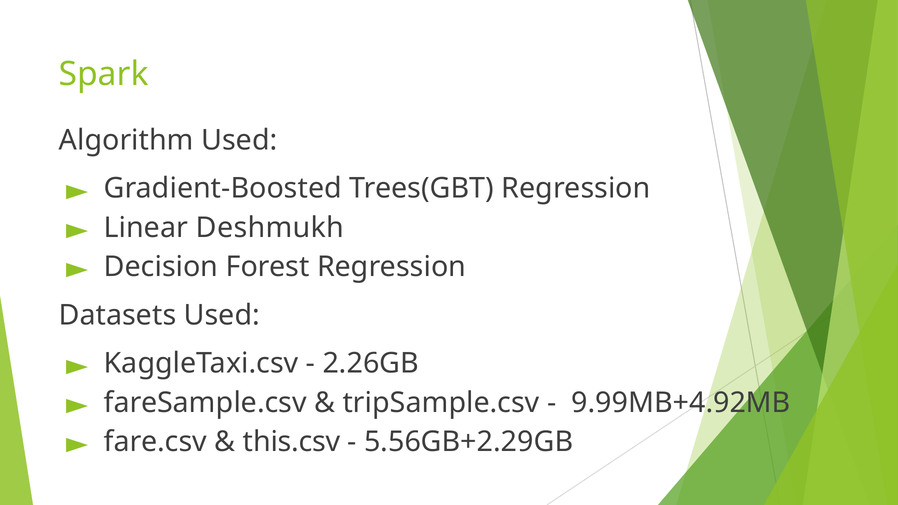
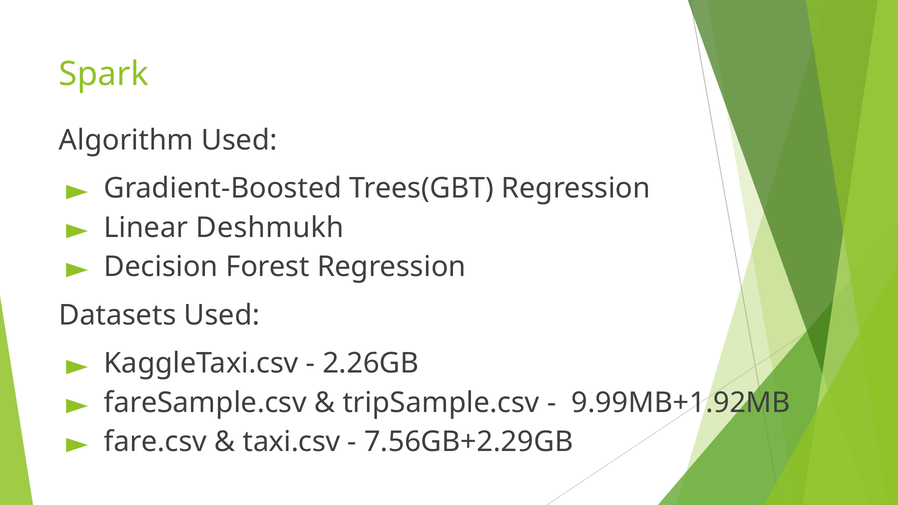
9.99MB+4.92MB: 9.99MB+4.92MB -> 9.99MB+1.92MB (681, 403)
this.csv: this.csv -> taxi.csv (292, 442)
5.56GB+2.29GB: 5.56GB+2.29GB -> 7.56GB+2.29GB (469, 442)
